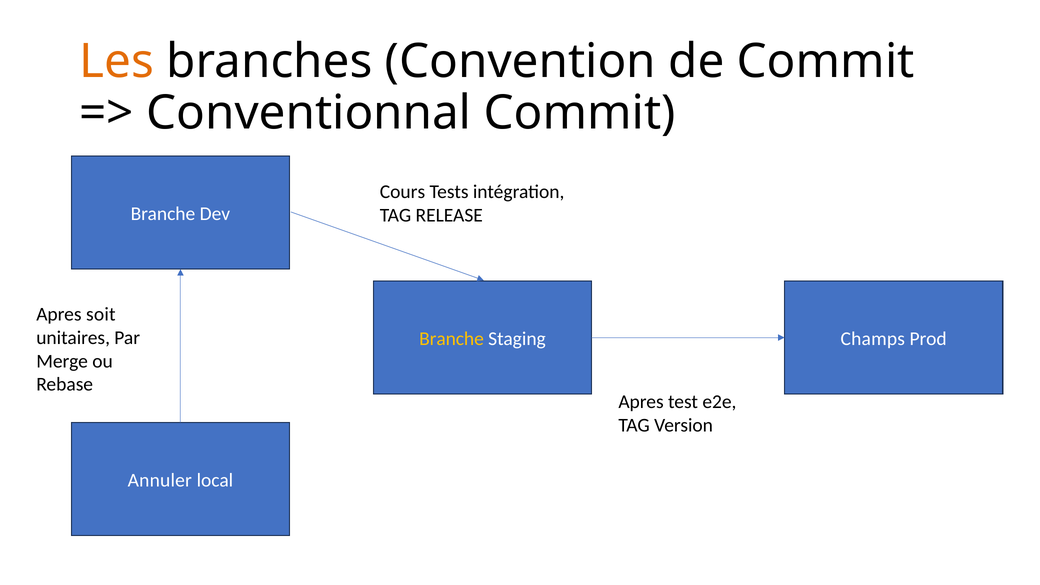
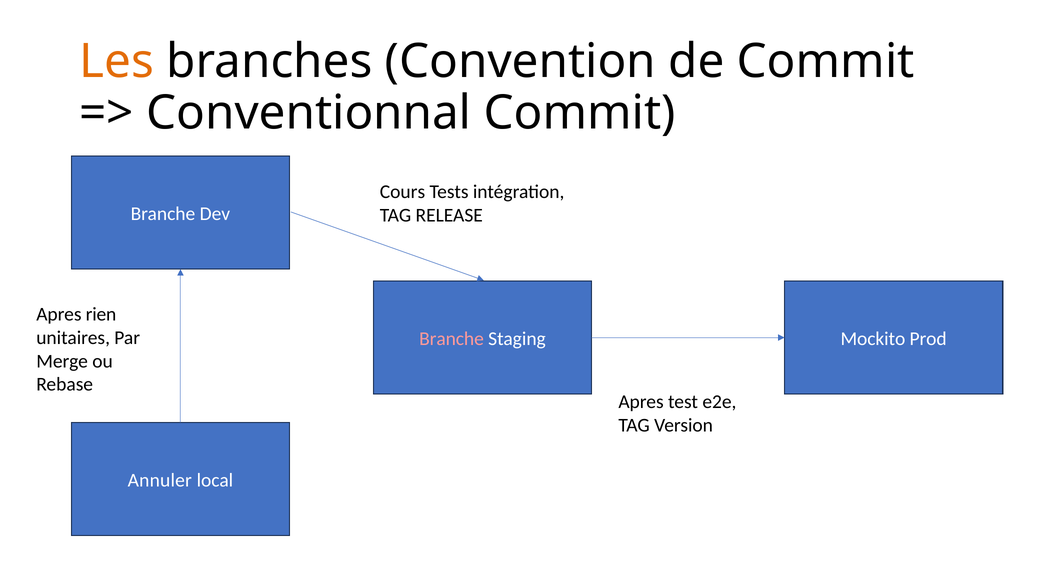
soit: soit -> rien (101, 314)
Branche colour: yellow -> pink (451, 339)
Champs: Champs -> Mockito (873, 339)
